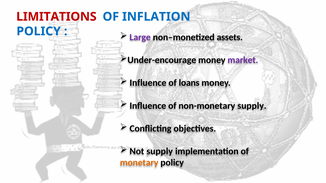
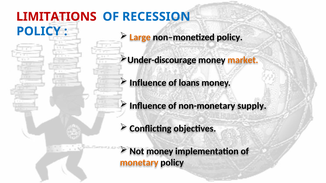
INFLATION: INFLATION -> RECESSION (156, 17)
Large colour: purple -> orange (140, 37)
non–monetized assets: assets -> policy (230, 37)
Under-encourage: Under-encourage -> Under-discourage (162, 60)
market colour: purple -> orange (243, 60)
Not supply: supply -> money (160, 152)
